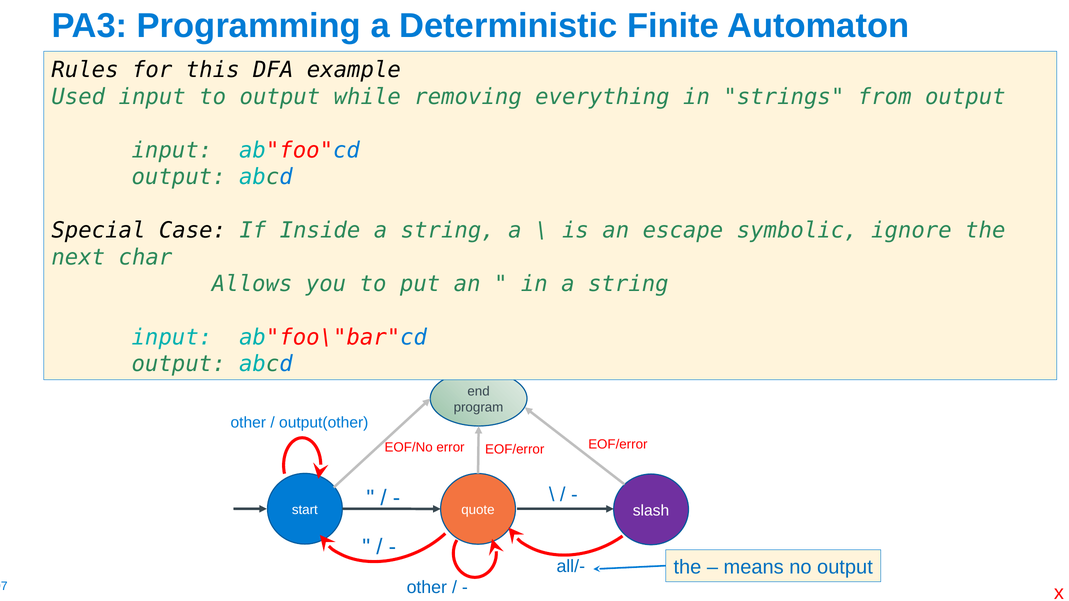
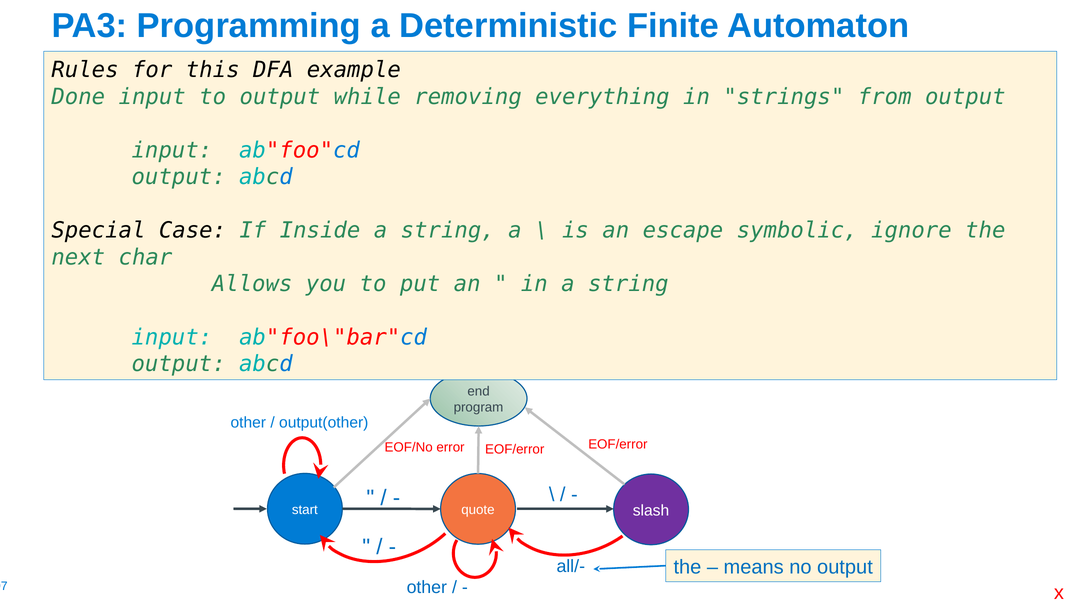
Used: Used -> Done (78, 97)
